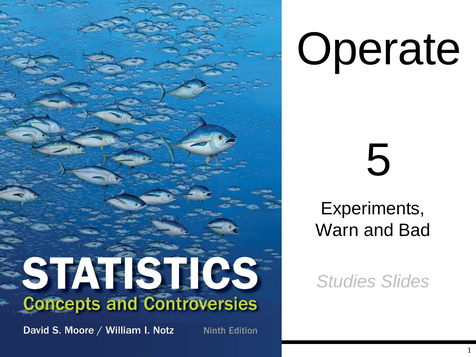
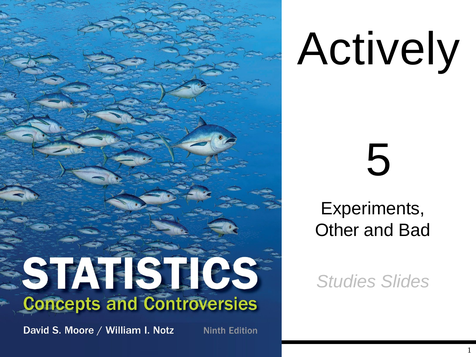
Operate: Operate -> Actively (379, 49)
Warn: Warn -> Other (337, 230)
